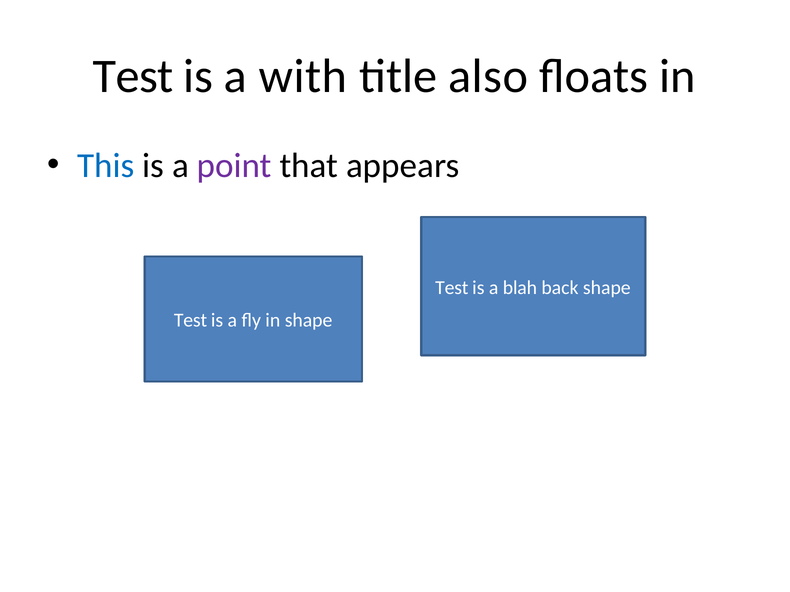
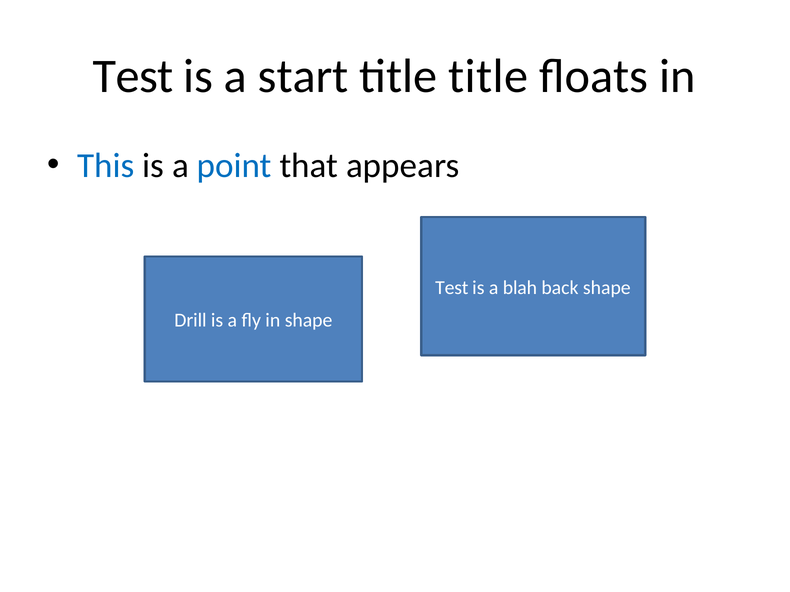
with: with -> start (303, 76)
title also: also -> title (488, 76)
point colour: purple -> blue (234, 166)
Test: Test -> Drill (190, 321)
